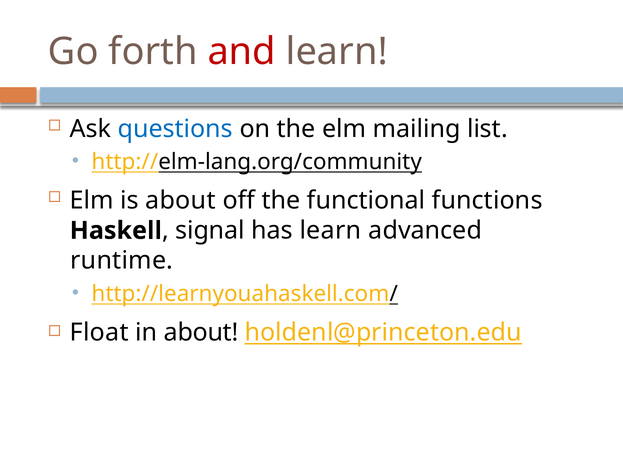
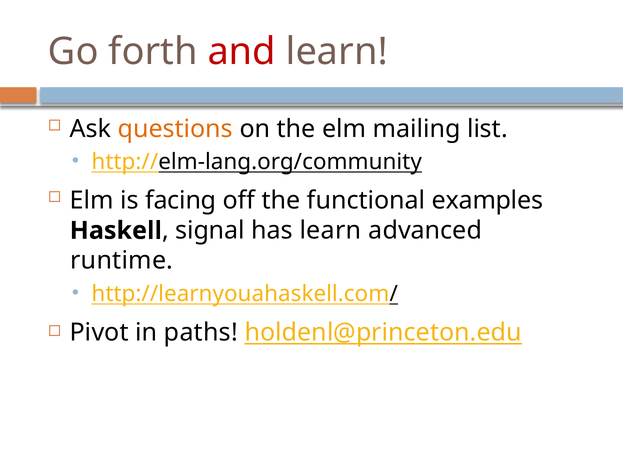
questions colour: blue -> orange (175, 129)
is about: about -> facing (181, 201)
functions: functions -> examples (487, 201)
Float: Float -> Pivot (99, 332)
in about: about -> paths (201, 332)
